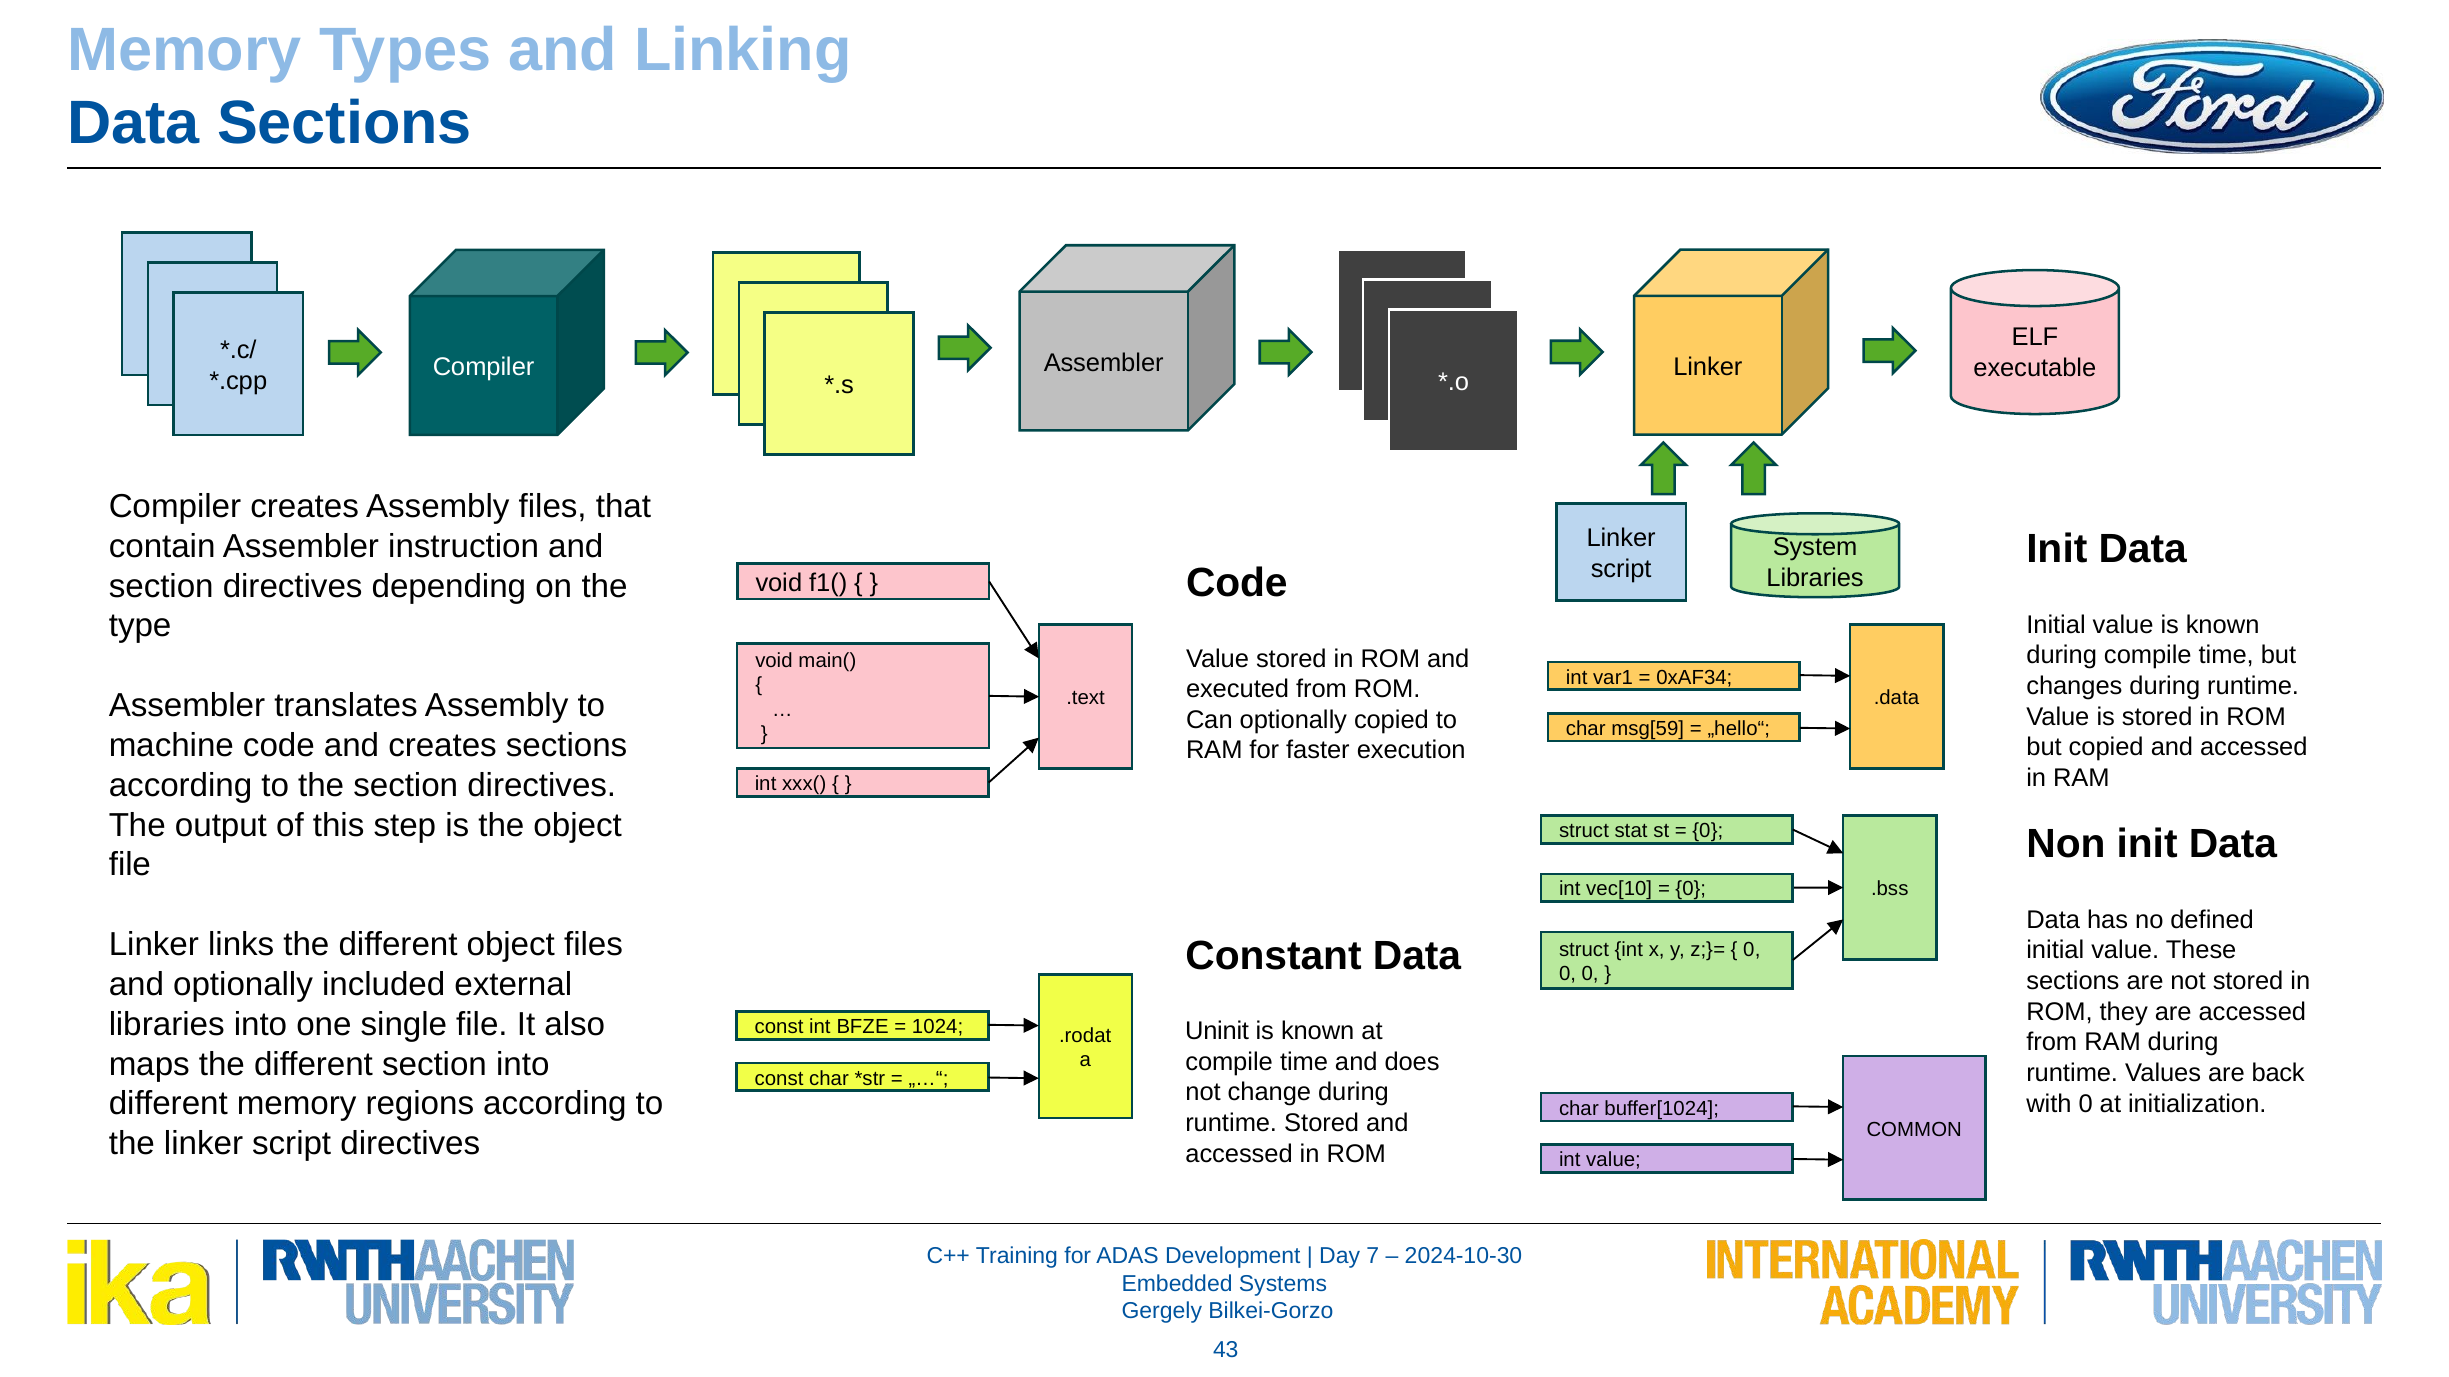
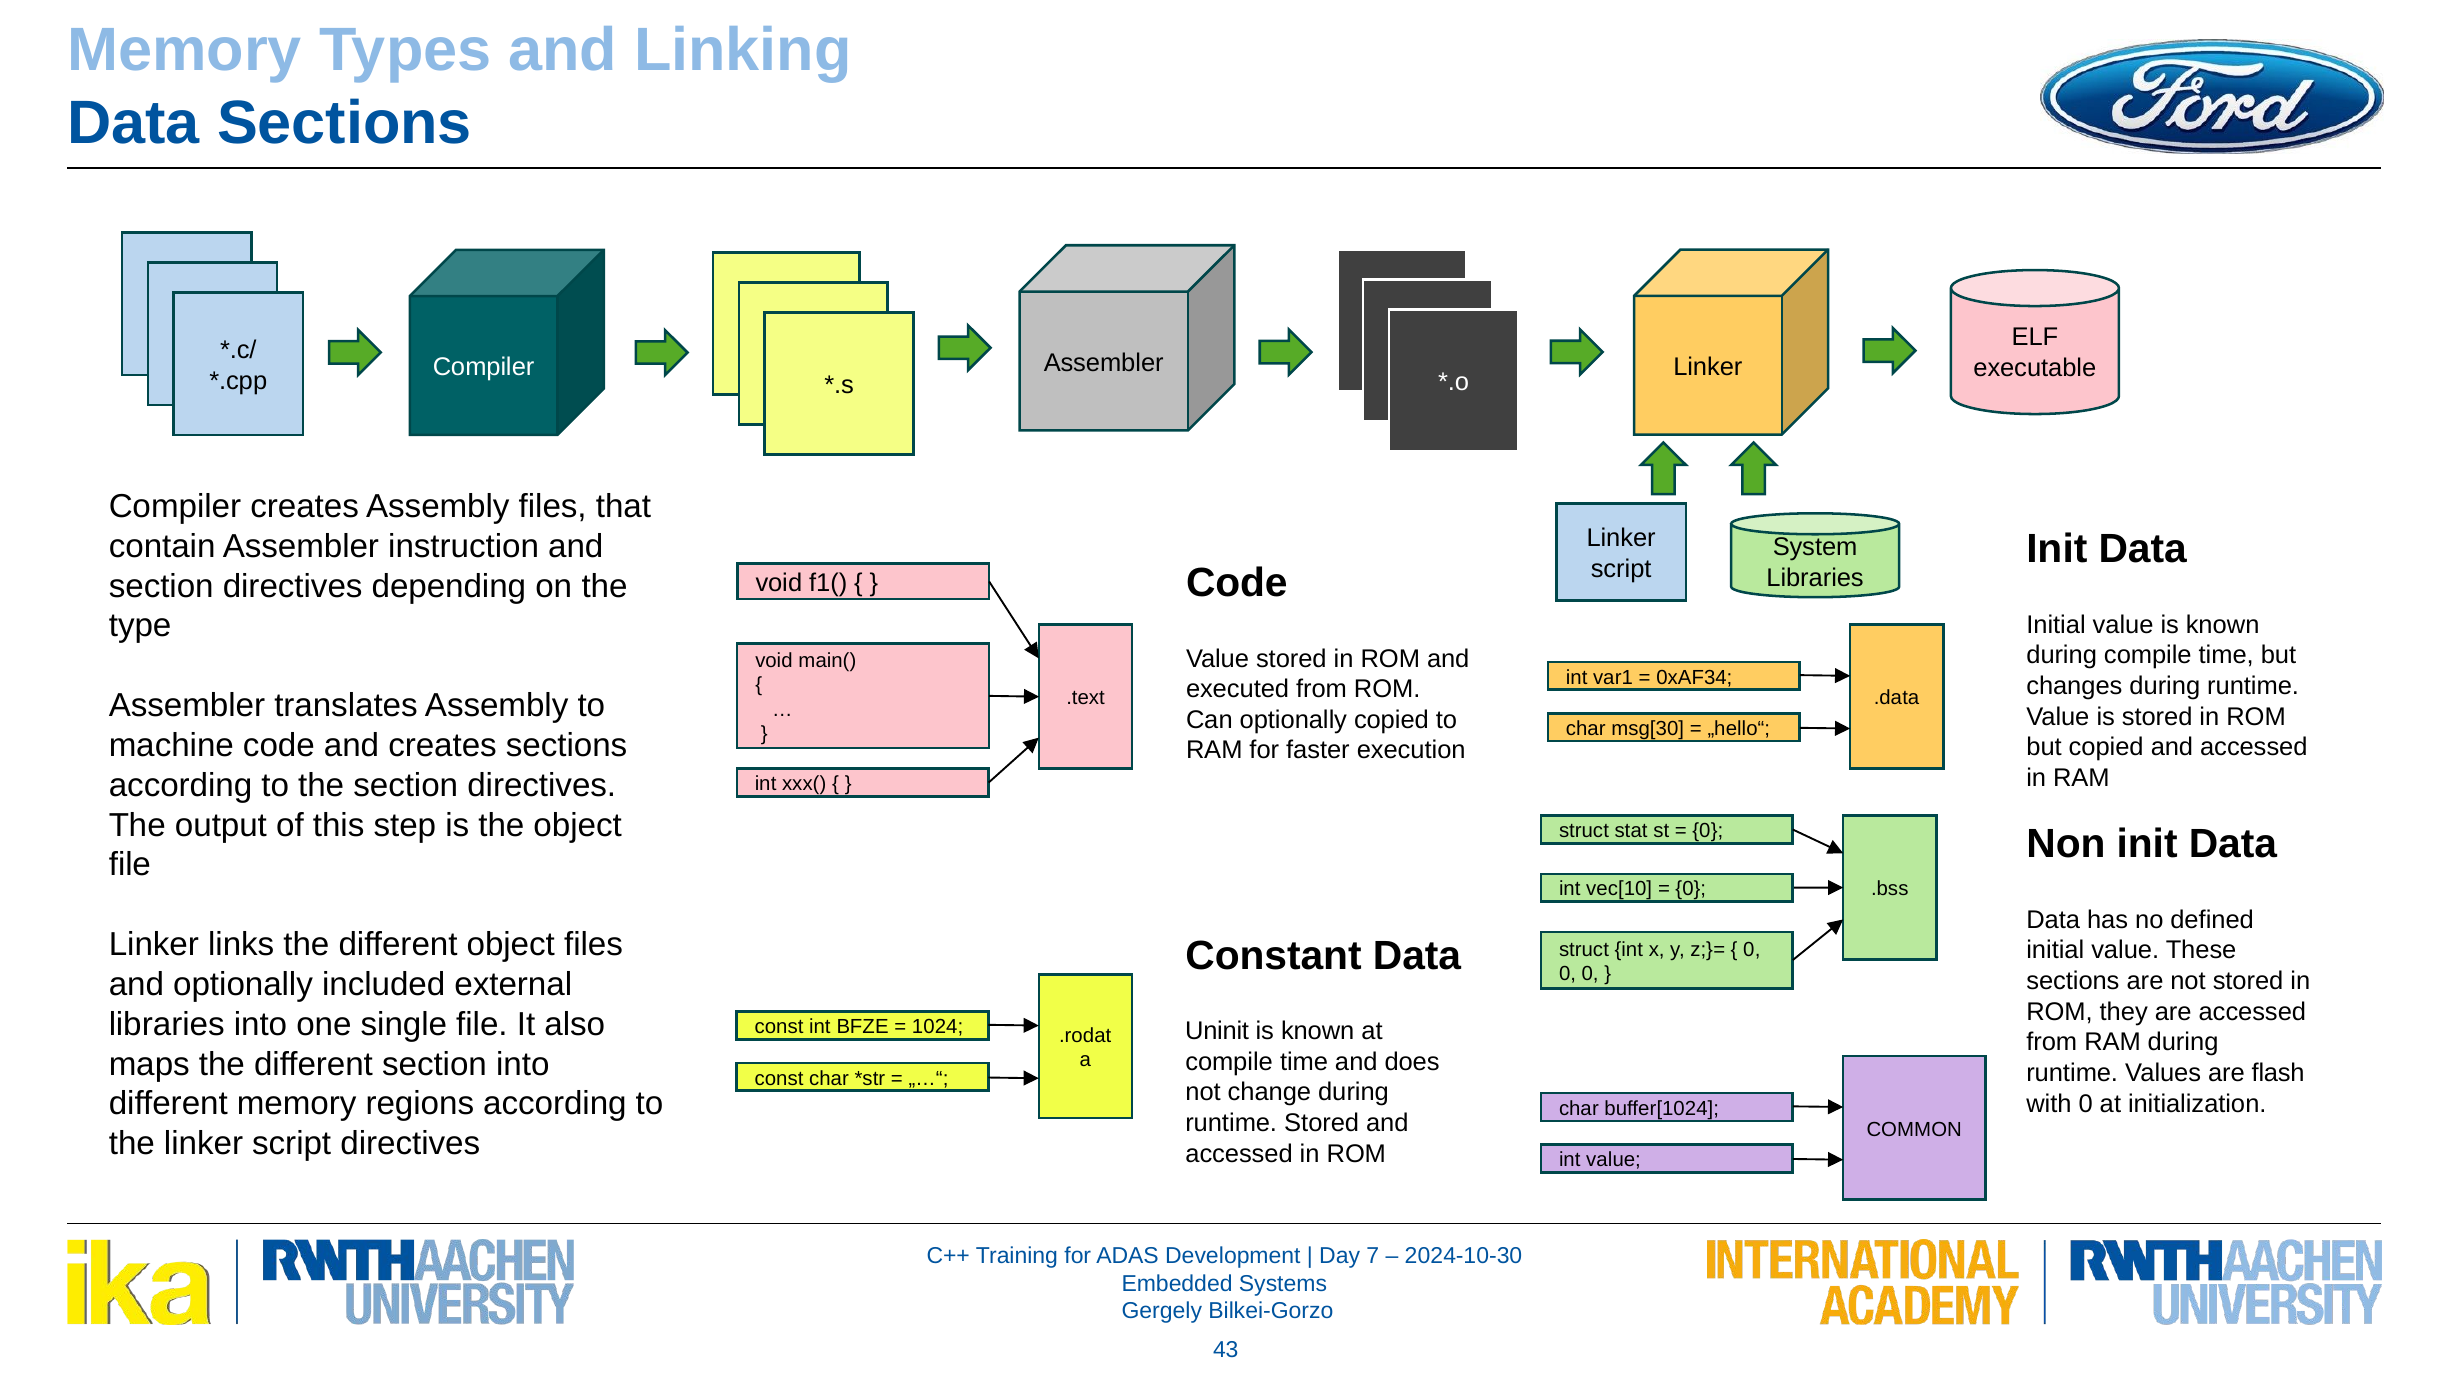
msg[59: msg[59 -> msg[30 (1648, 729)
back: back -> flash (2278, 1074)
